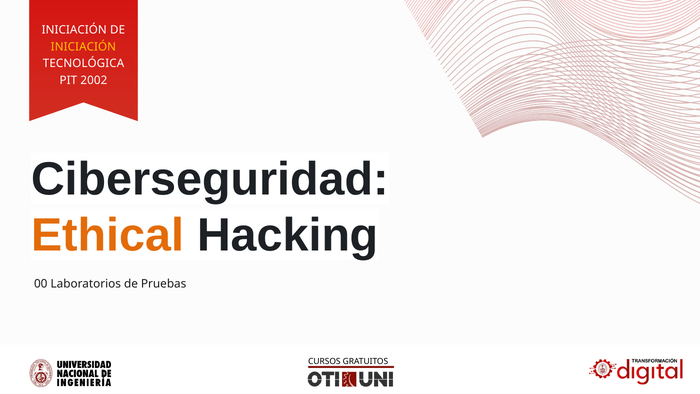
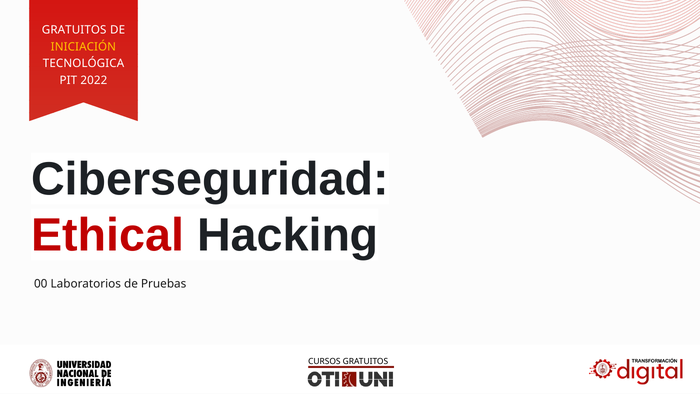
INICIACIÓN: INICIACIÓN -> GRATUITOS (74, 30)
2002: 2002 -> 2022 (94, 80)
Ethical colour: orange -> red (108, 235)
